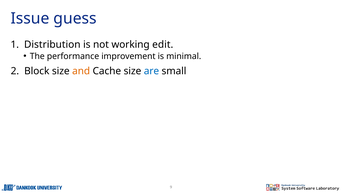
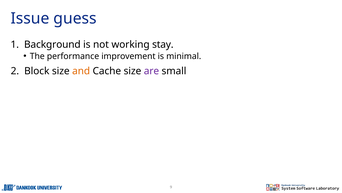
Distribution: Distribution -> Background (52, 45)
edit: edit -> stay (163, 45)
are colour: blue -> purple (151, 71)
